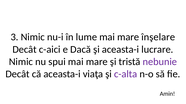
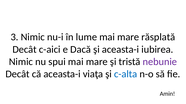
înşelare: înşelare -> răsplată (158, 37)
lucrare: lucrare -> iubirea (157, 50)
c-alta colour: purple -> blue (126, 74)
